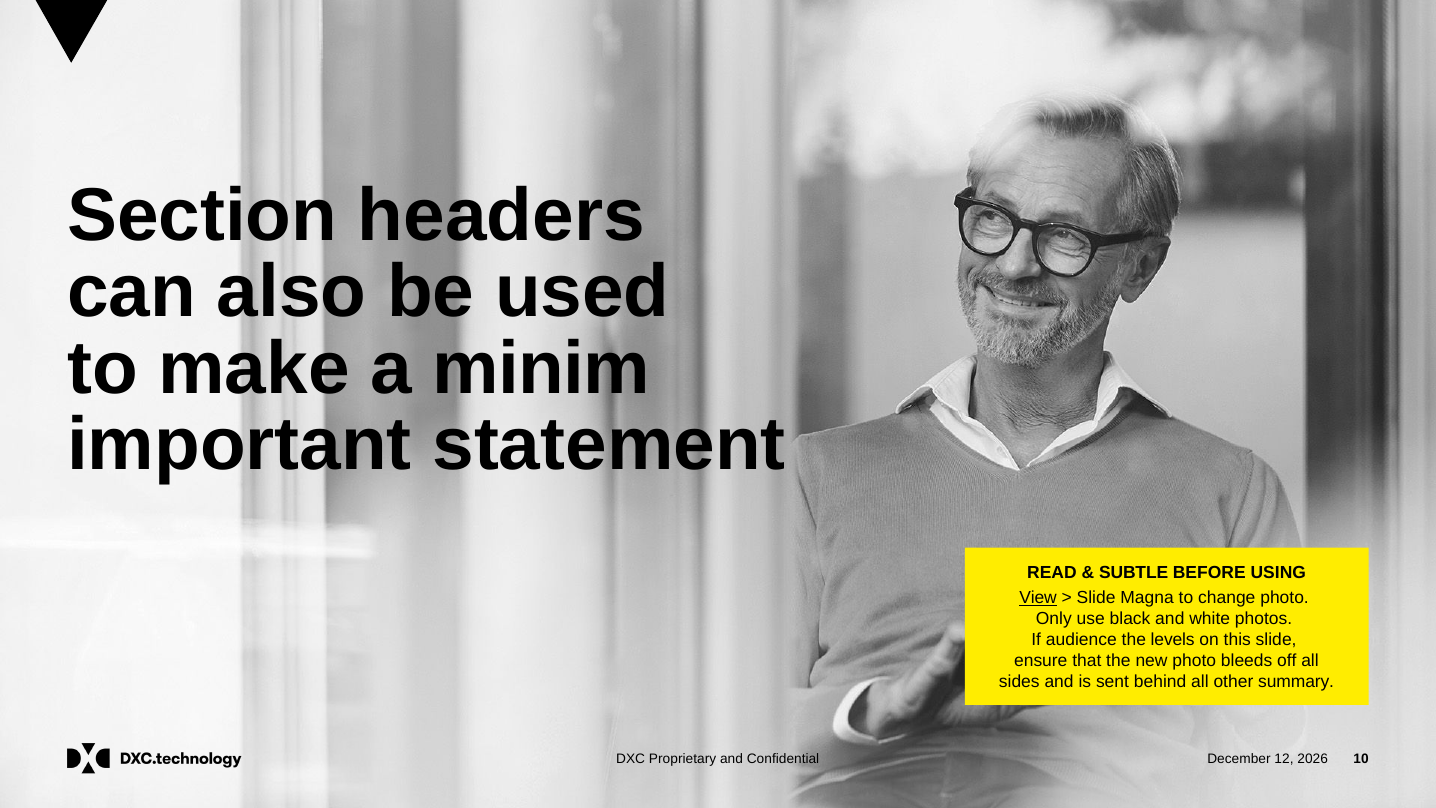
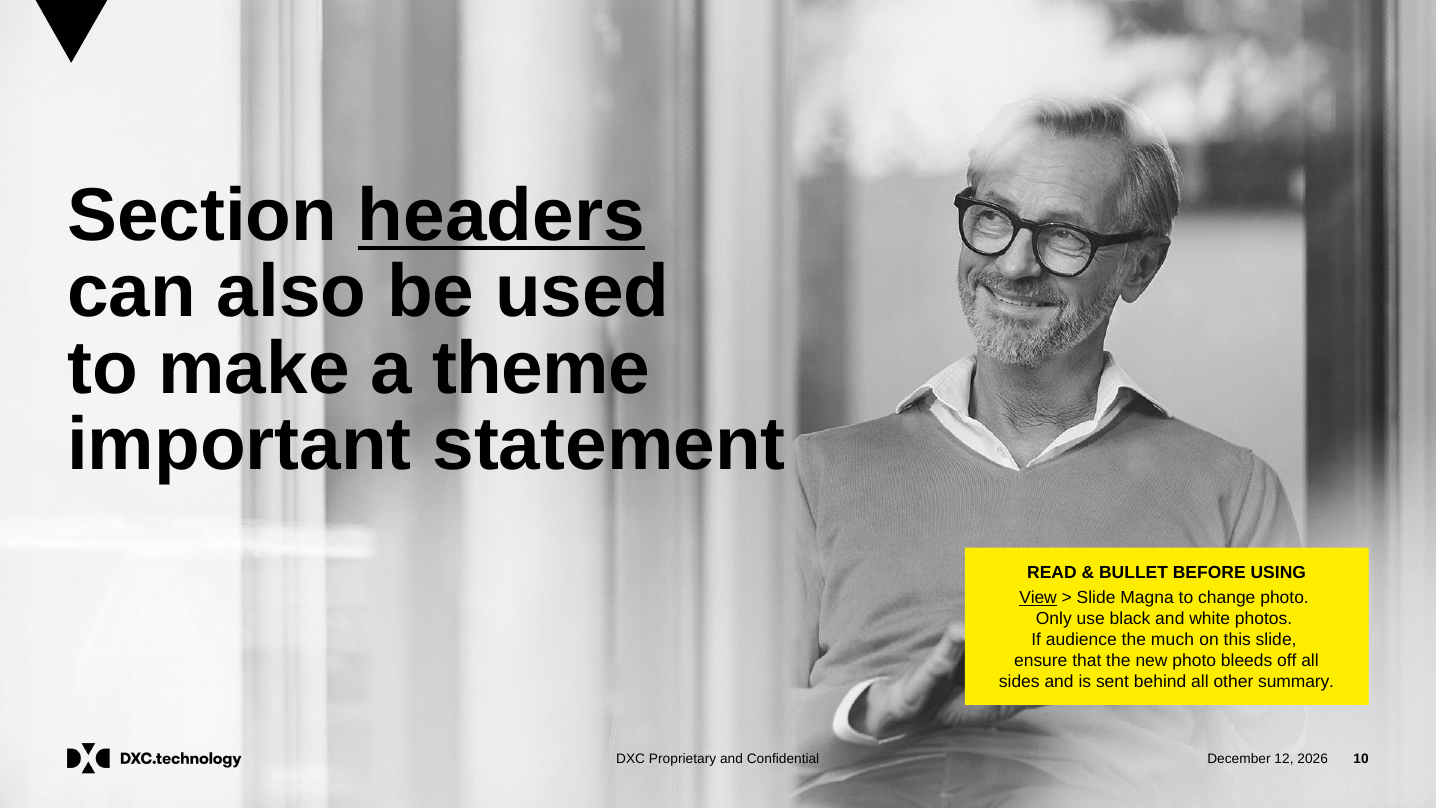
headers underline: none -> present (501, 216)
minim: minim -> theme (541, 368)
SUBTLE: SUBTLE -> BULLET (1134, 573)
levels: levels -> much (1173, 640)
